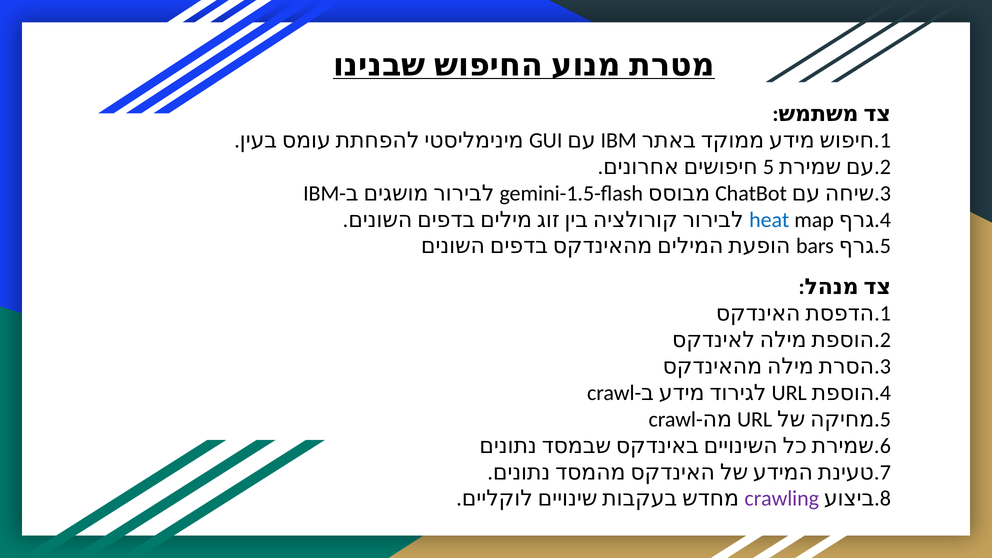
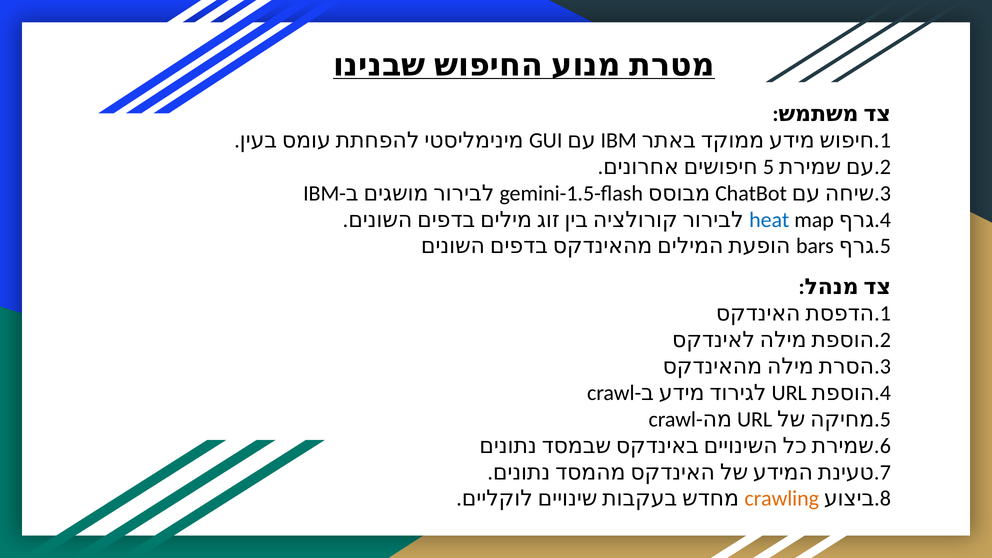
crawling colour: purple -> orange (782, 499)
